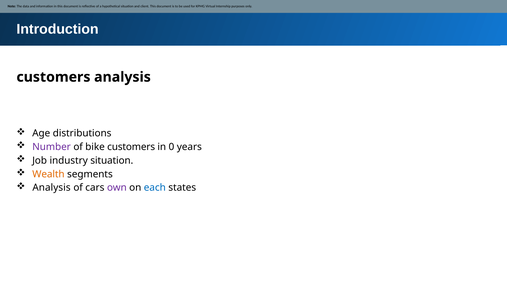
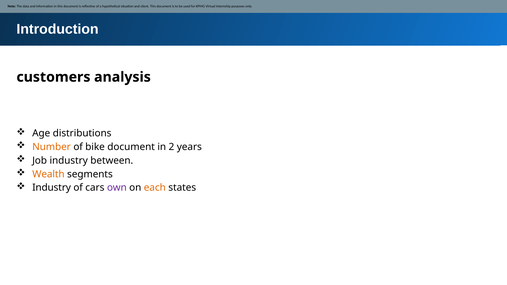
Number colour: purple -> orange (52, 147)
bike customers: customers -> document (131, 147)
0: 0 -> 2 (171, 147)
industry situation: situation -> between (112, 161)
Analysis: Analysis -> Industry (52, 188)
each colour: blue -> orange (155, 188)
